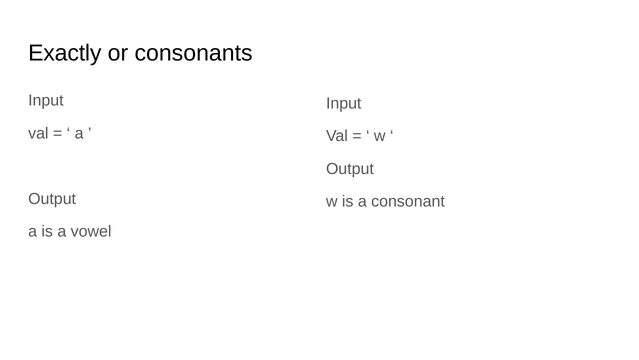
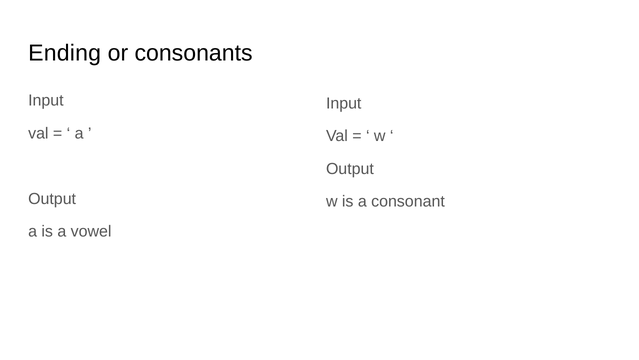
Exactly: Exactly -> Ending (65, 53)
